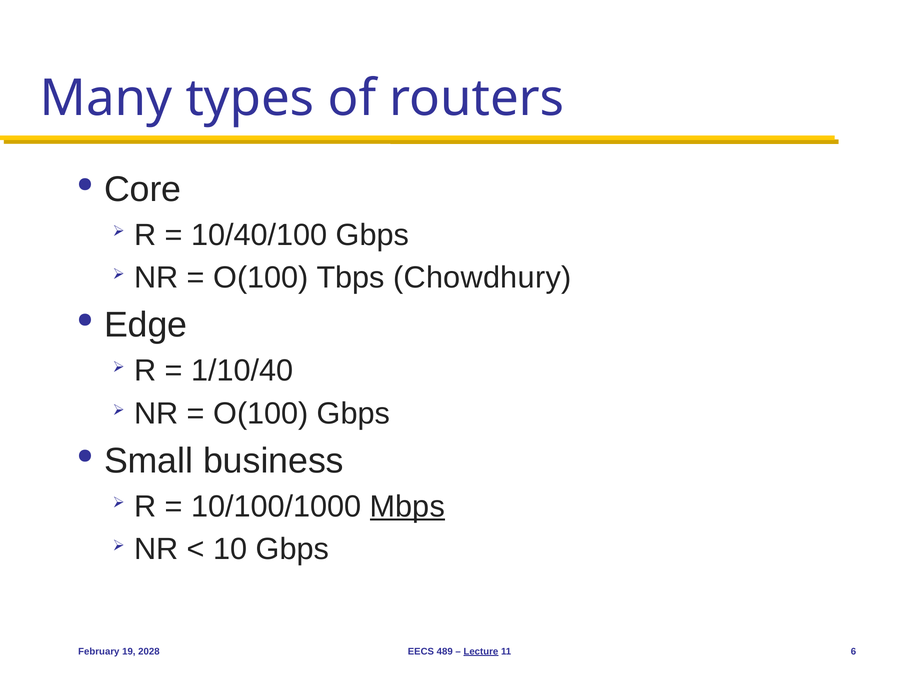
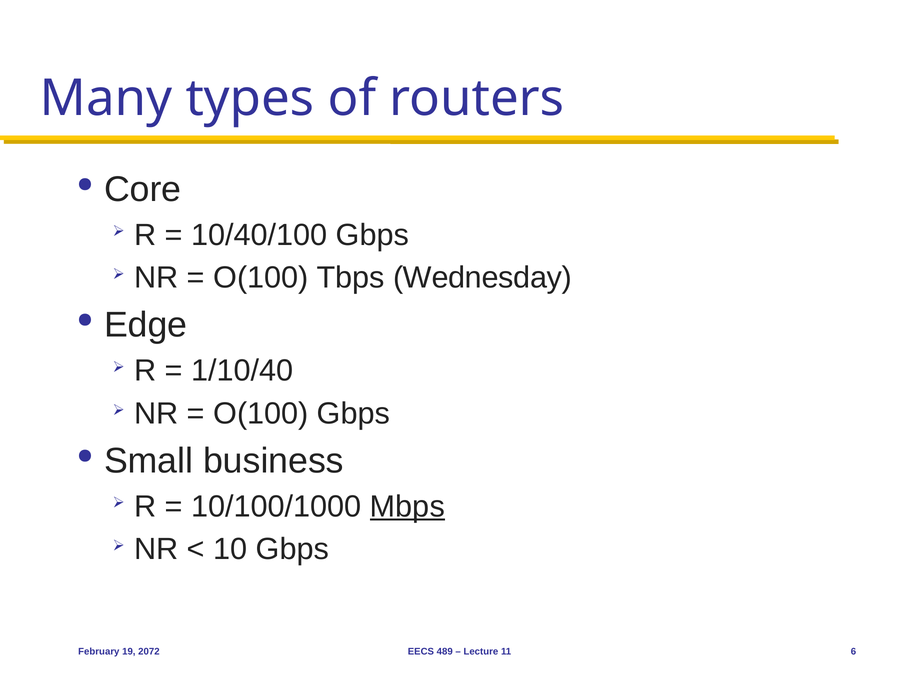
Chowdhury: Chowdhury -> Wednesday (483, 278)
2028: 2028 -> 2072 (149, 652)
Lecture underline: present -> none (481, 652)
